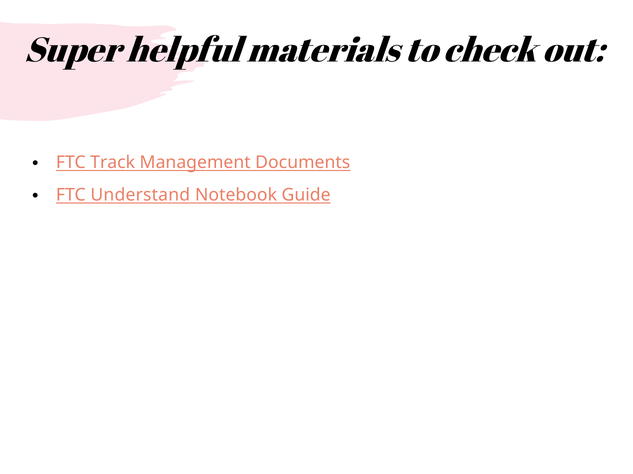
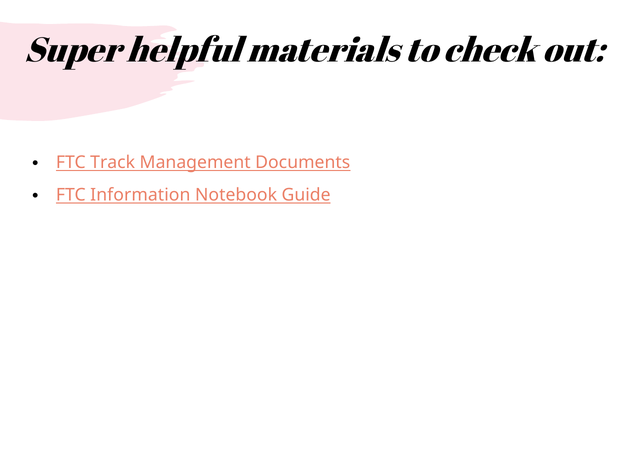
Understand: Understand -> Information (140, 196)
